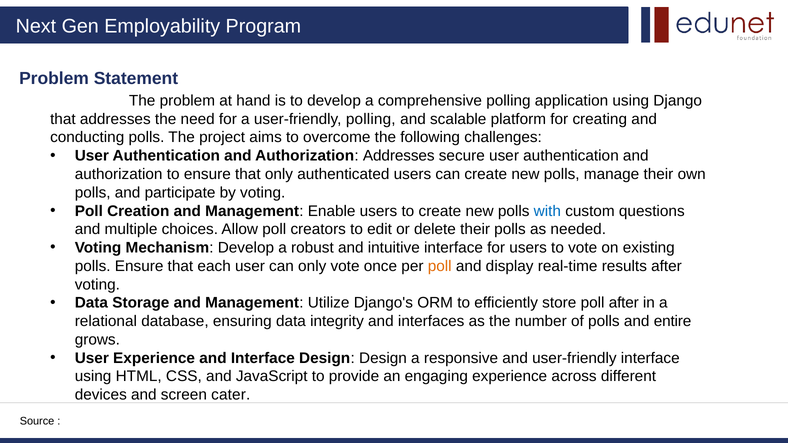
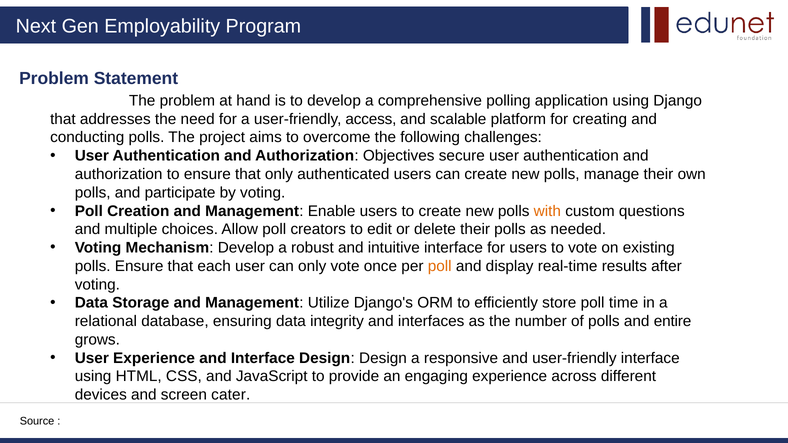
user-friendly polling: polling -> access (371, 119)
Authorization Addresses: Addresses -> Objectives (399, 156)
with colour: blue -> orange (547, 211)
poll after: after -> time (624, 303)
